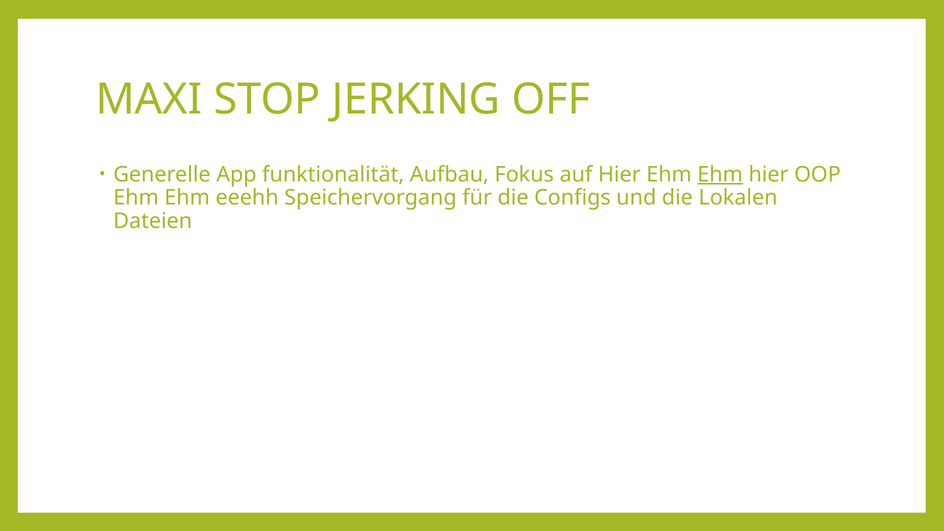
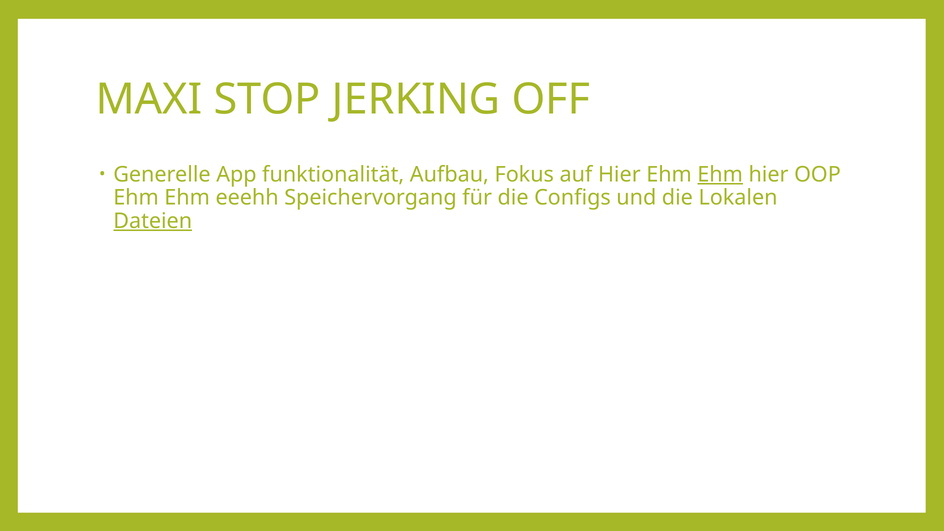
Dateien underline: none -> present (153, 221)
